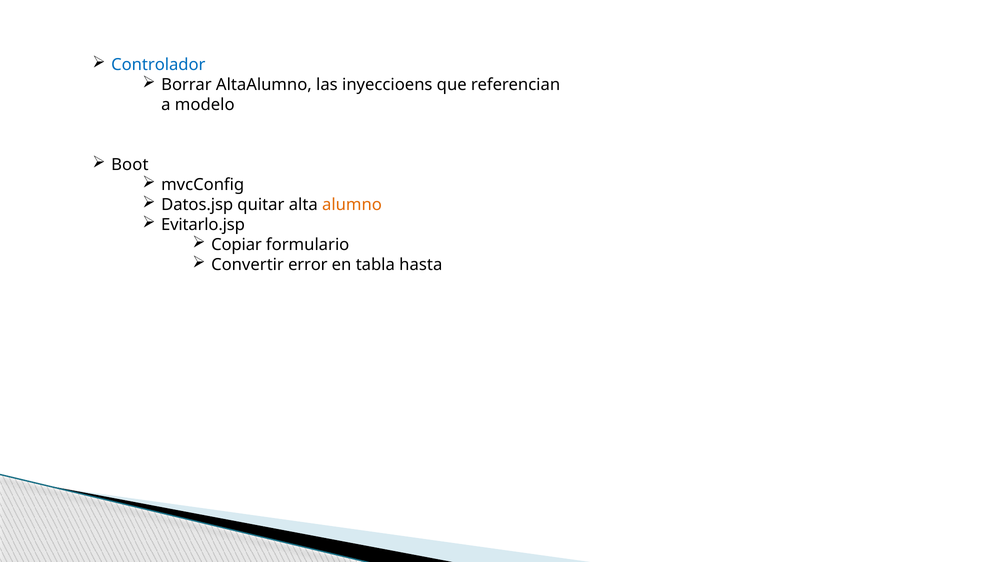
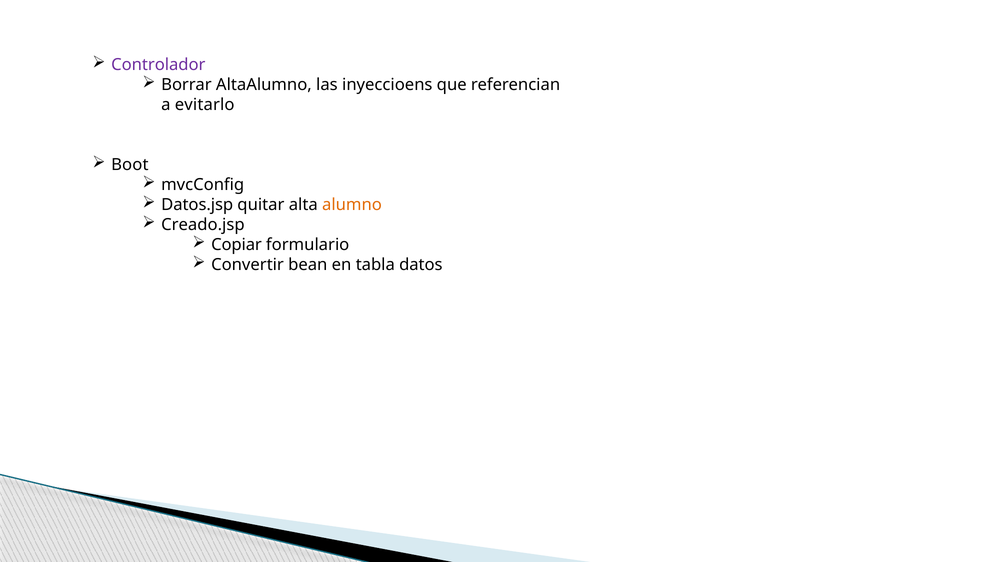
Controlador colour: blue -> purple (158, 65)
modelo: modelo -> evitarlo (205, 105)
Evitarlo.jsp: Evitarlo.jsp -> Creado.jsp (203, 225)
error: error -> bean (308, 265)
hasta: hasta -> datos (421, 265)
